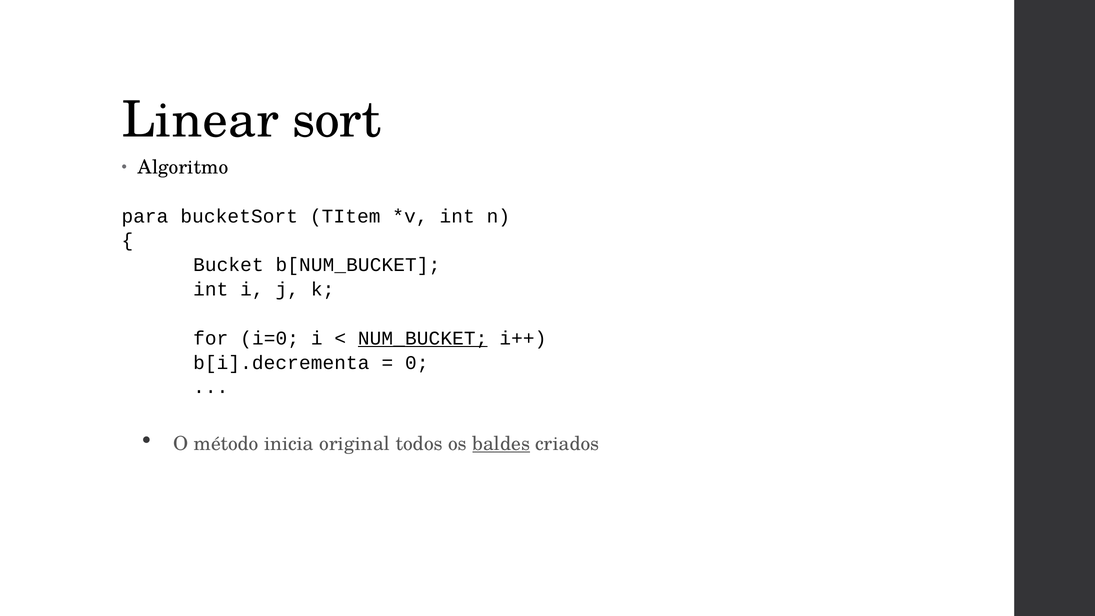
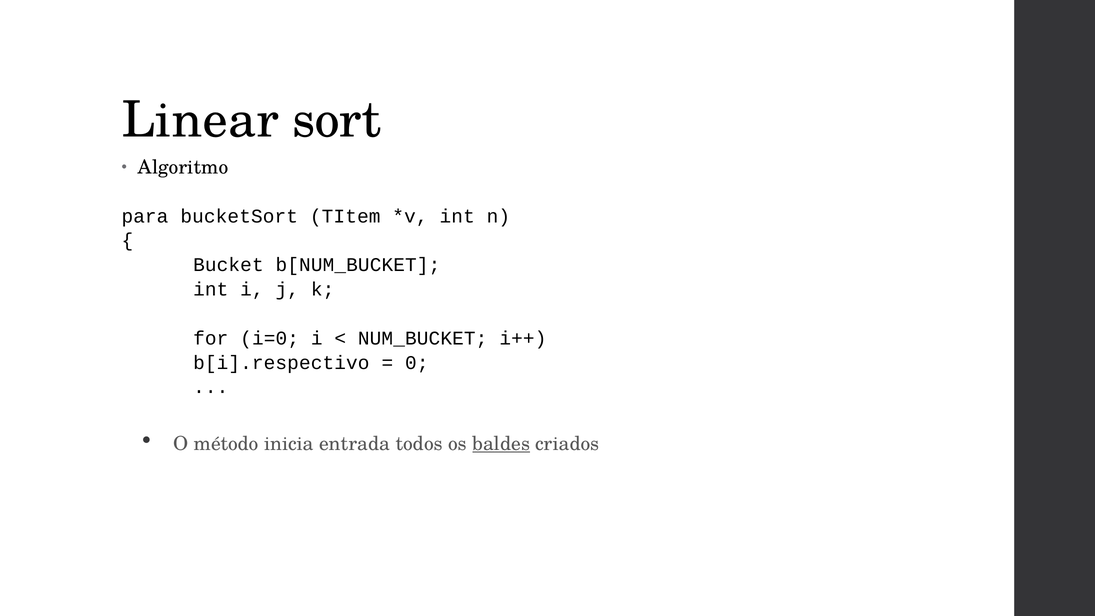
NUM_BUCKET underline: present -> none (423, 338)
b[i].decrementa: b[i].decrementa -> b[i].respectivo (281, 363)
original: original -> entrada (355, 444)
